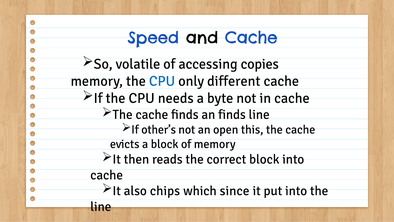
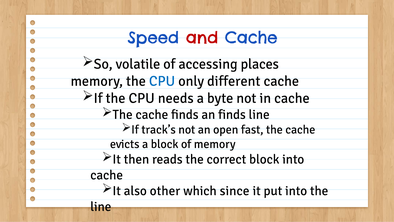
and colour: black -> red (202, 38)
copies: copies -> places (260, 64)
other’s: other’s -> track’s (159, 129)
this: this -> fast (252, 129)
chips: chips -> other (165, 190)
